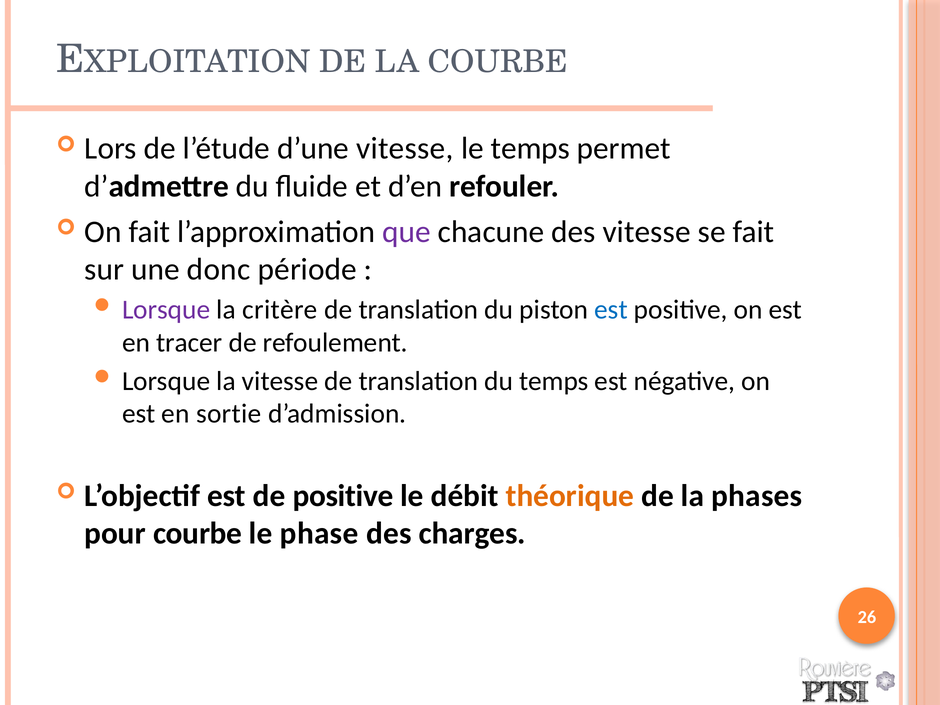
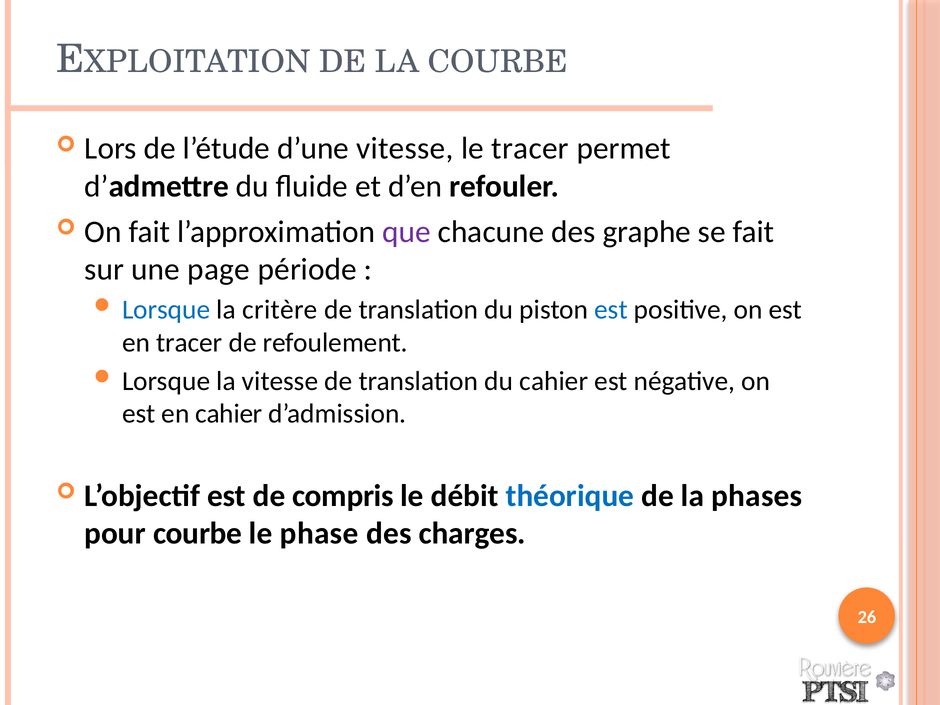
le temps: temps -> tracer (530, 149)
des vitesse: vitesse -> graphe (647, 232)
donc: donc -> page (219, 269)
Lorsque colour: purple -> blue (166, 310)
du temps: temps -> cahier (554, 381)
en sortie: sortie -> cahier (229, 414)
de positive: positive -> compris (343, 496)
théorique colour: orange -> blue (570, 496)
